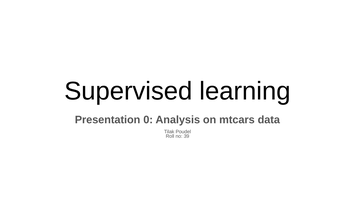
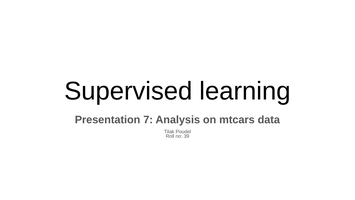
0: 0 -> 7 (148, 120)
